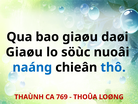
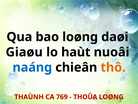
bao giaøu: giaøu -> loøng (80, 37)
söùc: söùc -> haùt (76, 52)
thô colour: blue -> orange (113, 67)
